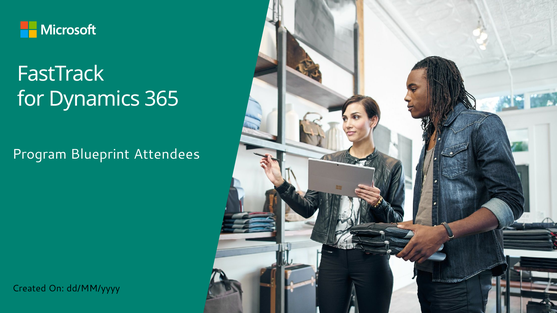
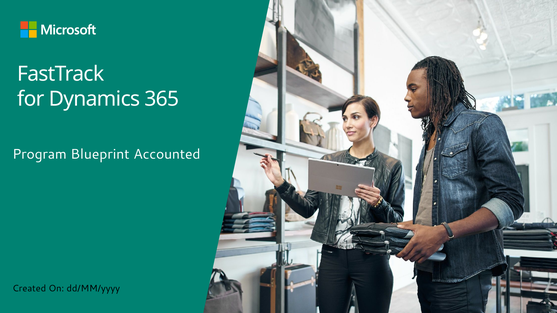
Attendees: Attendees -> Accounted (167, 154)
